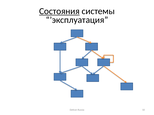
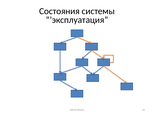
Состояния underline: present -> none (59, 11)
